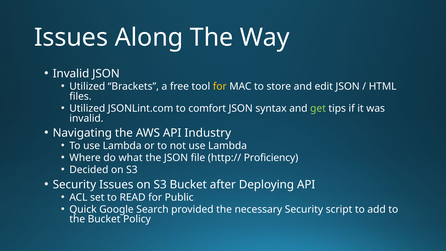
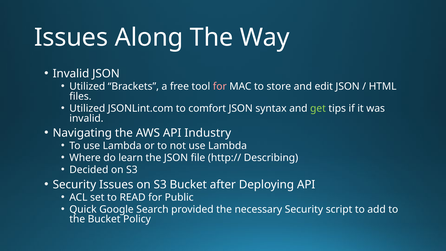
for colour: yellow -> pink (220, 86)
what: what -> learn (131, 158)
Proficiency: Proficiency -> Describing (271, 158)
